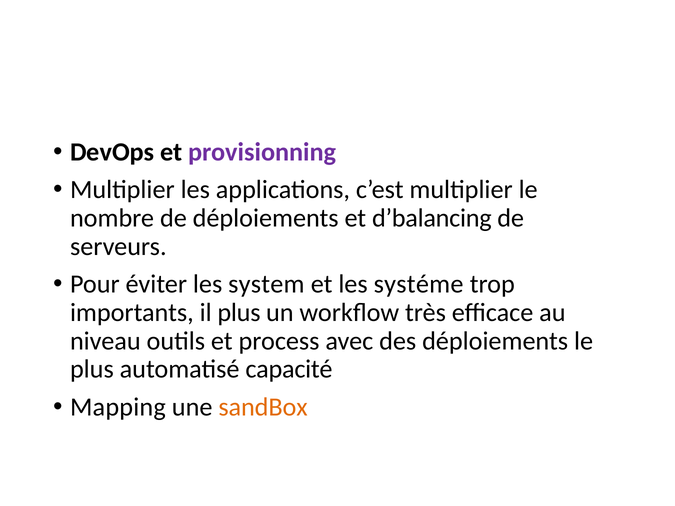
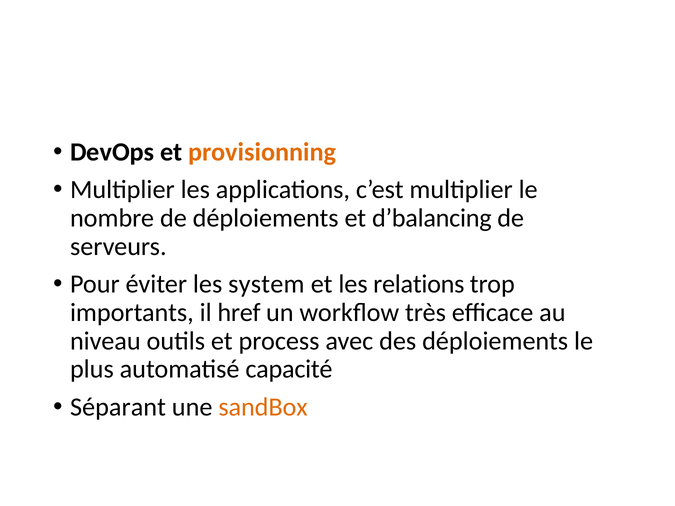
provisionning colour: purple -> orange (262, 152)
systéme: systéme -> relations (419, 284)
il plus: plus -> href (239, 313)
Mapping: Mapping -> Séparant (118, 407)
